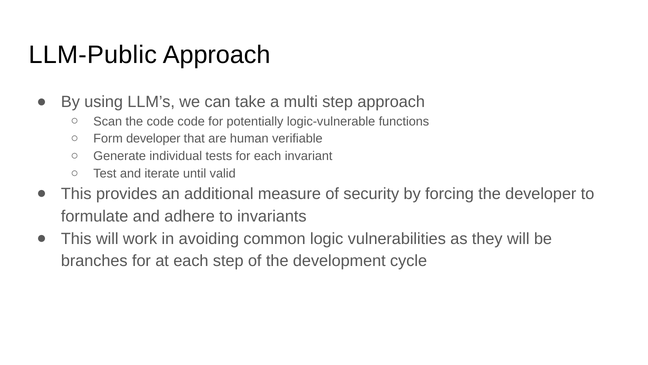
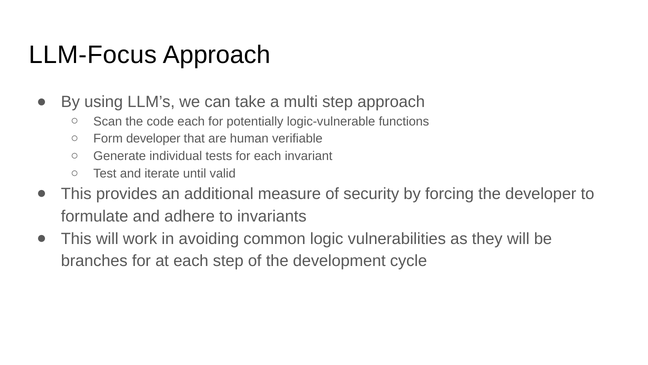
LLM-Public: LLM-Public -> LLM-Focus (93, 55)
code code: code -> each (191, 121)
